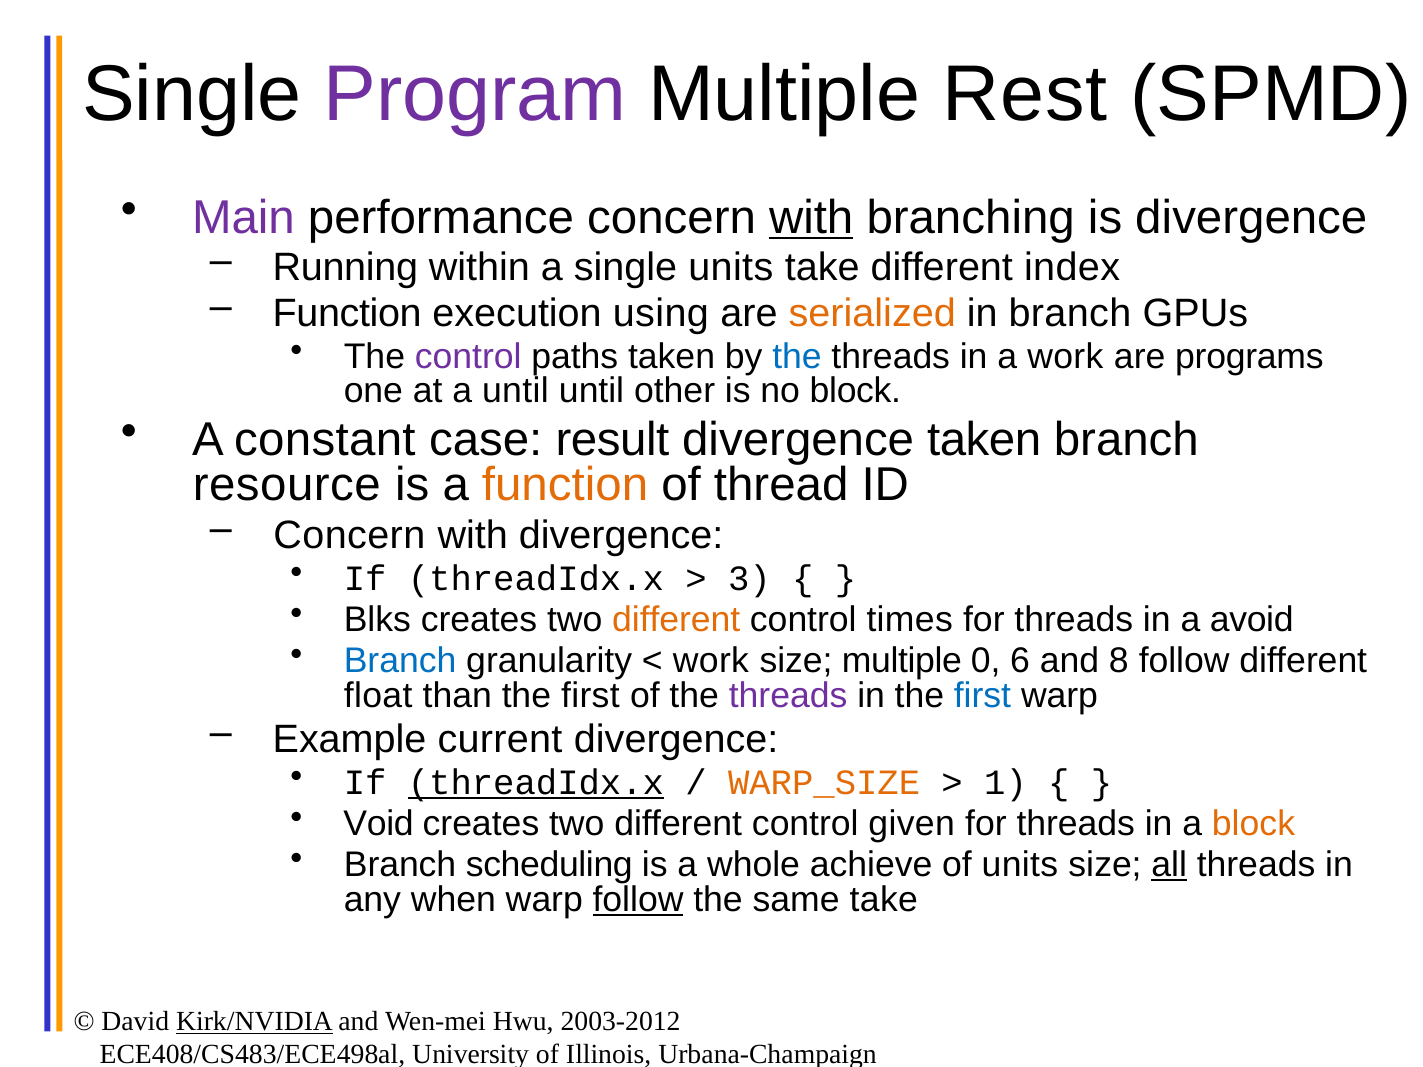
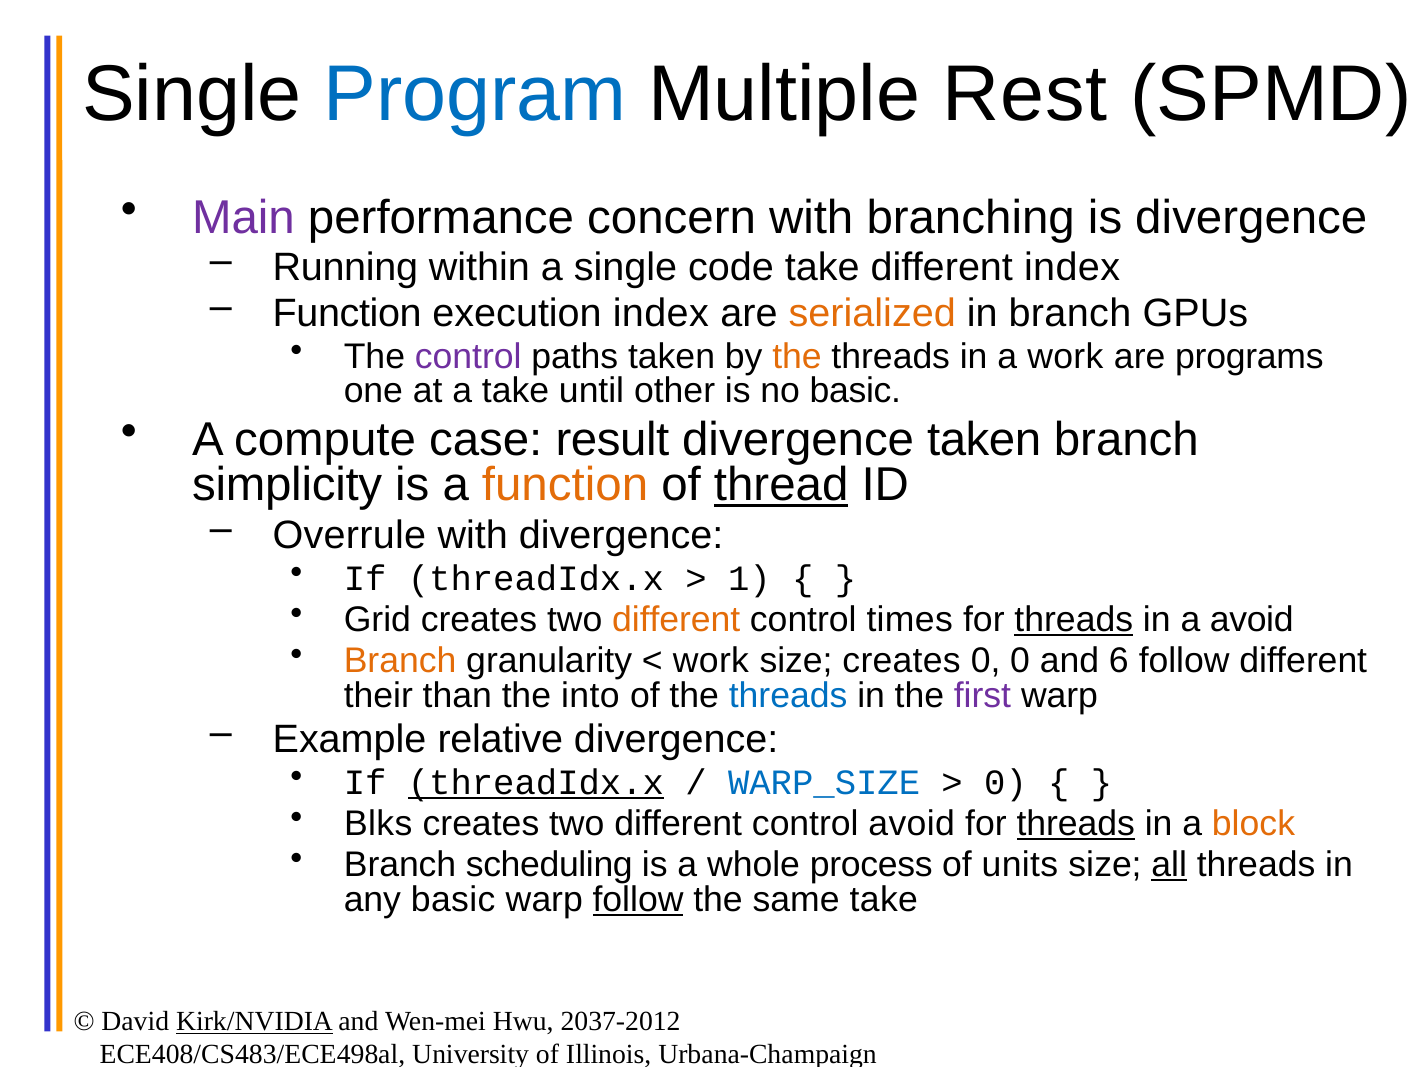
Program colour: purple -> blue (475, 94)
with underline: present -> none (811, 218)
single units: units -> code (731, 268)
execution using: using -> index (661, 314)
the colour: blue -> orange (797, 357)
a until: until -> take (516, 391)
no block: block -> basic (855, 391)
constant: constant -> compute (325, 440)
resource: resource -> simplicity (287, 485)
thread underline: none -> present (781, 485)
Concern: Concern -> Overrule (349, 535)
3: 3 -> 1 (749, 579)
Blks: Blks -> Grid (377, 620)
threads underline: none -> present (1074, 620)
Branch colour: blue -> orange (400, 661)
size multiple: multiple -> creates (902, 661)
0 6: 6 -> 0 (1020, 661)
8: 8 -> 6 (1119, 661)
float: float -> their (378, 696)
than the first: first -> into (590, 696)
threads colour: purple -> blue (788, 696)
first colour: blue -> purple (982, 696)
current: current -> relative (500, 739)
WARP_SIZE colour: orange -> blue (824, 783)
1: 1 -> 0 (1006, 783)
Void: Void -> Blks (378, 824)
control given: given -> avoid (912, 824)
threads underline: none -> present (1076, 824)
achieve: achieve -> process (871, 865)
any when: when -> basic (453, 899)
2003-2012: 2003-2012 -> 2037-2012 (621, 1022)
